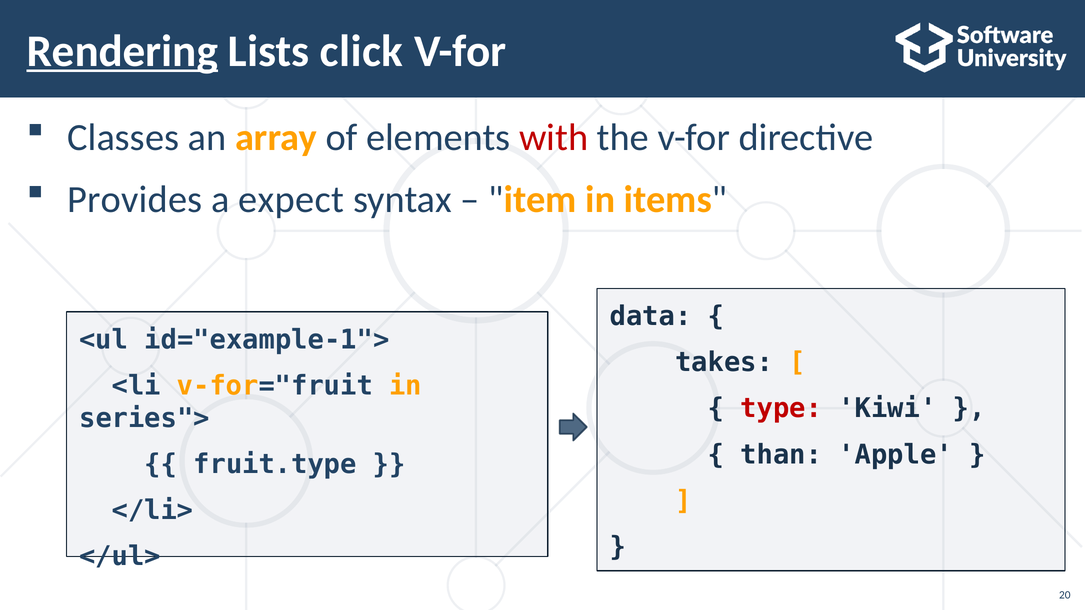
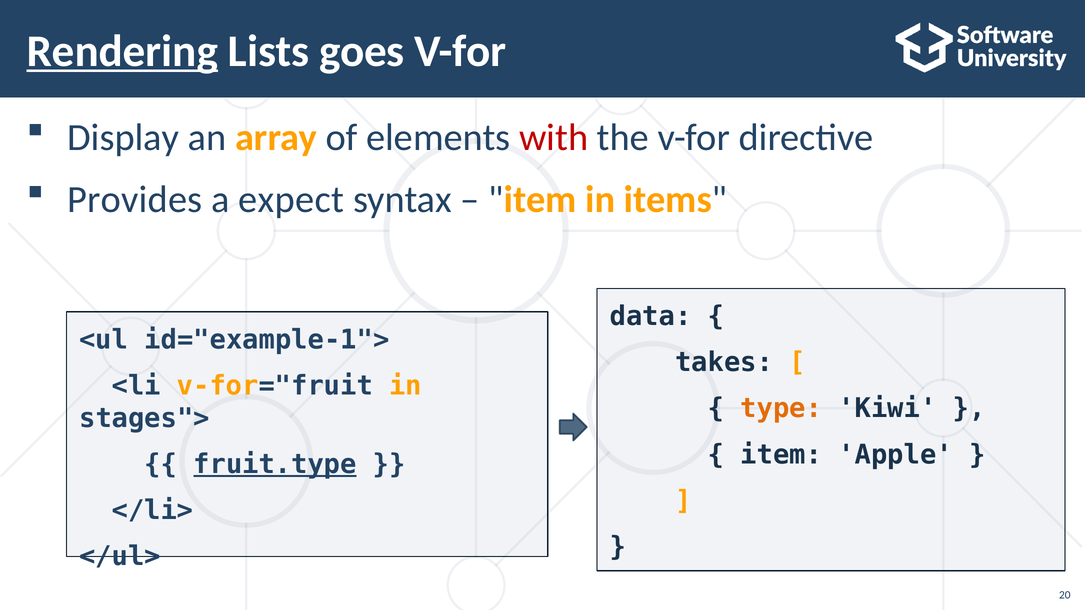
click: click -> goes (362, 51)
Classes: Classes -> Display (123, 138)
type colour: red -> orange (781, 409)
series">: series"> -> stages"> (144, 418)
than: than -> item (781, 455)
fruit.type underline: none -> present (275, 465)
